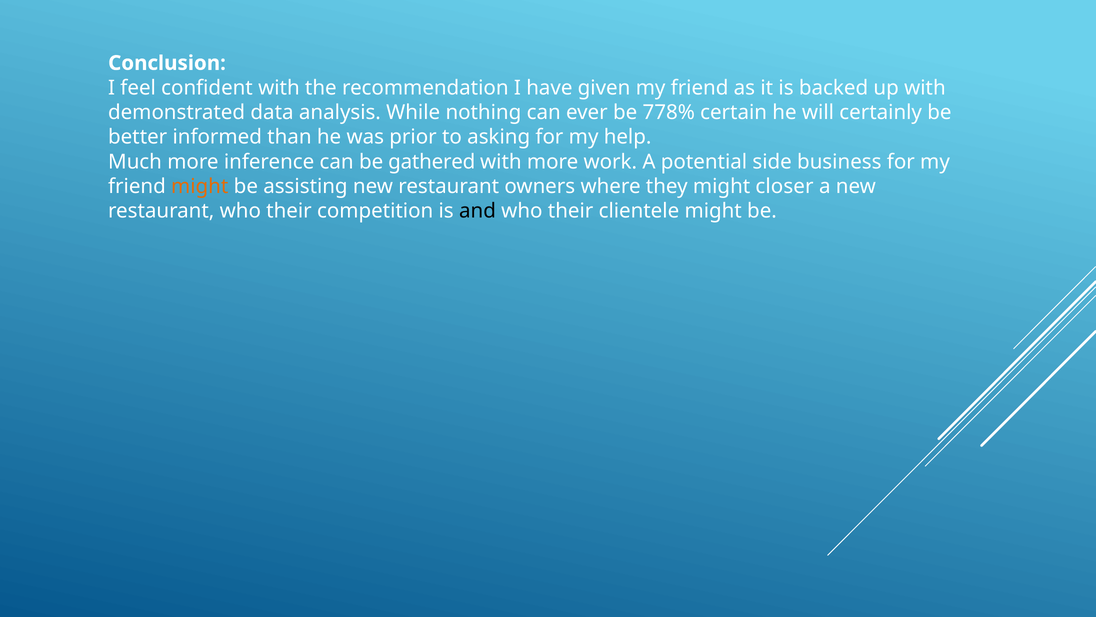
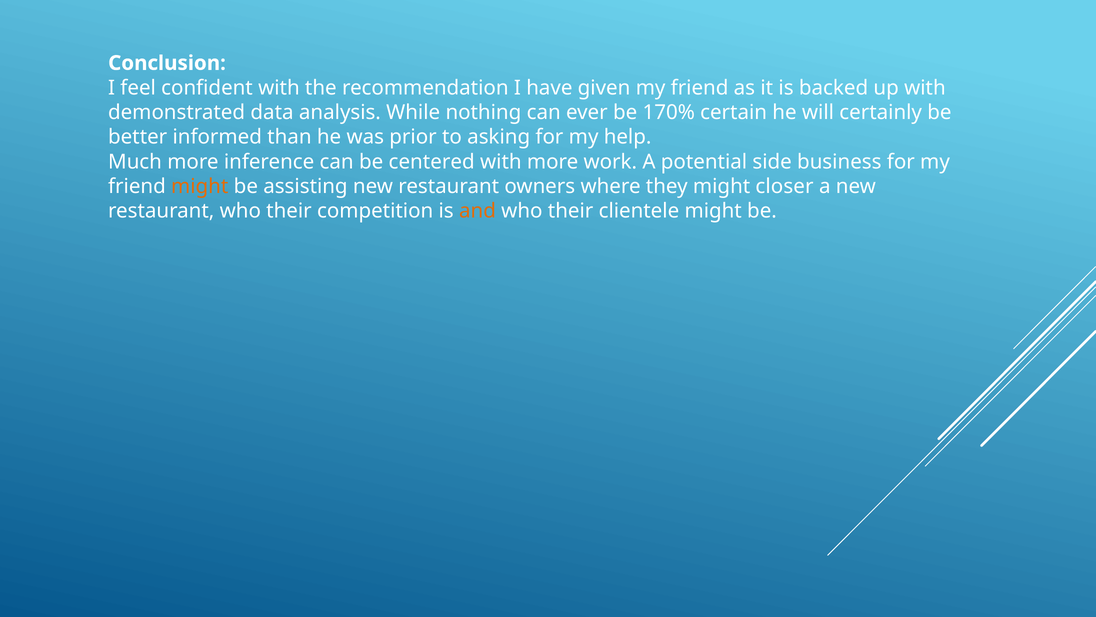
778%: 778% -> 170% (669, 112)
gathered: gathered -> centered (432, 162)
and colour: black -> orange (477, 211)
